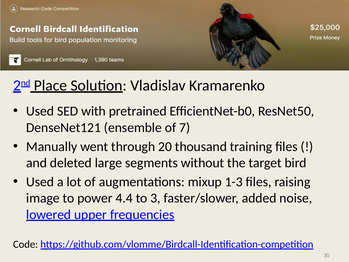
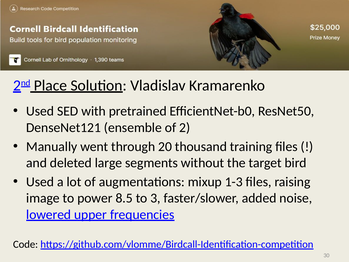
7: 7 -> 2 (185, 127)
4.4: 4.4 -> 8.5 (124, 198)
